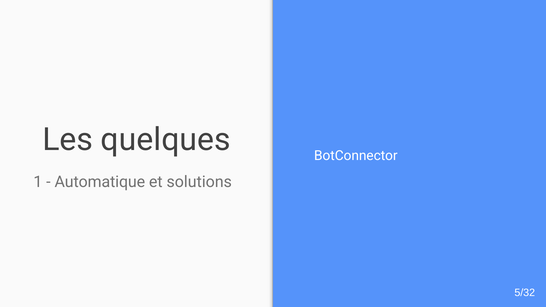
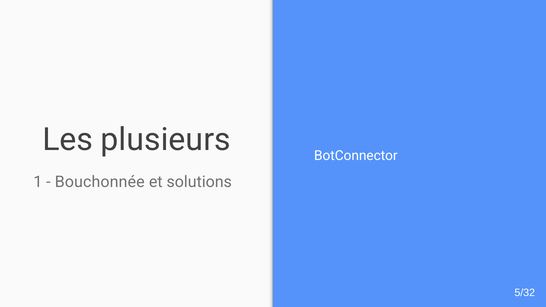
quelques: quelques -> plusieurs (166, 140)
Automatique: Automatique -> Bouchonnée (100, 182)
